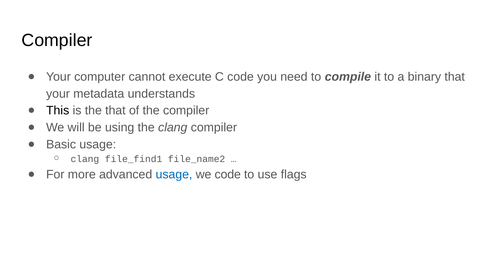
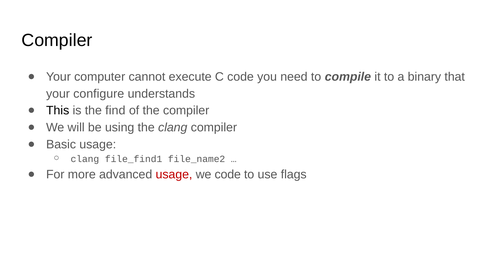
metadata: metadata -> configure (99, 94)
the that: that -> find (115, 111)
usage colour: blue -> red (174, 175)
